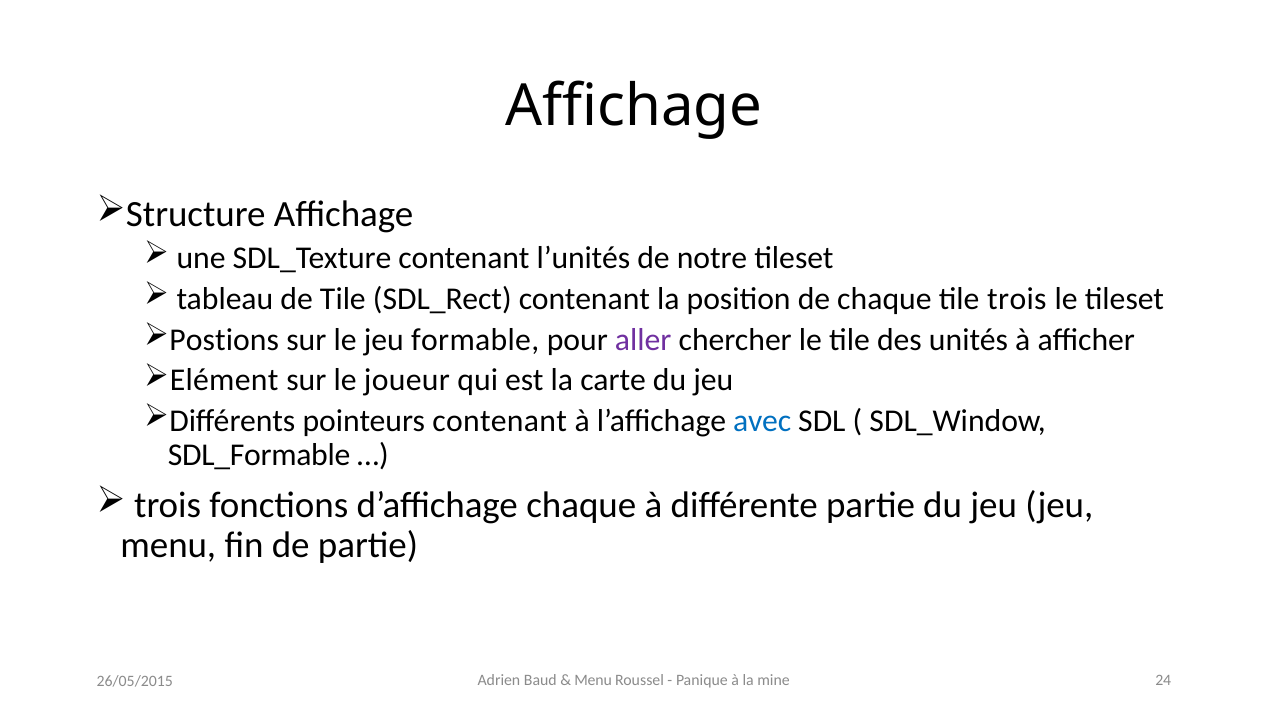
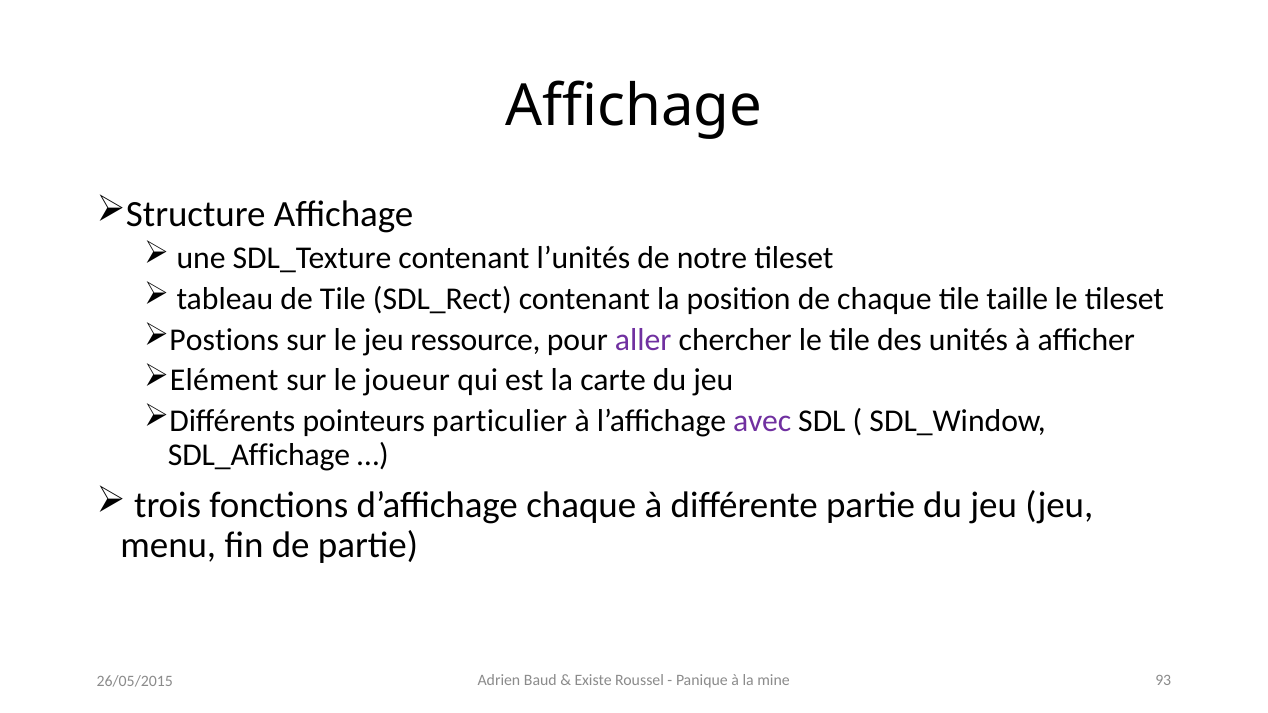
tile trois: trois -> taille (1017, 299)
formable: formable -> ressource (475, 340)
pointeurs contenant: contenant -> particulier (500, 421)
avec colour: blue -> purple (762, 421)
SDL_Formable: SDL_Formable -> SDL_Affichage (259, 456)
Menu: Menu -> Existe (593, 681)
24: 24 -> 93 (1163, 681)
